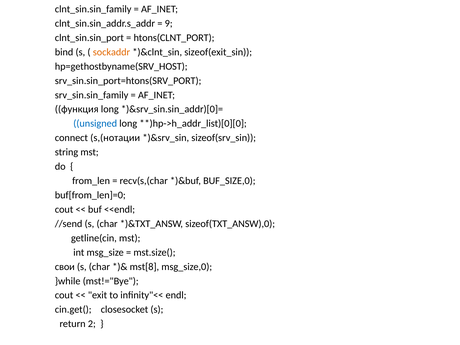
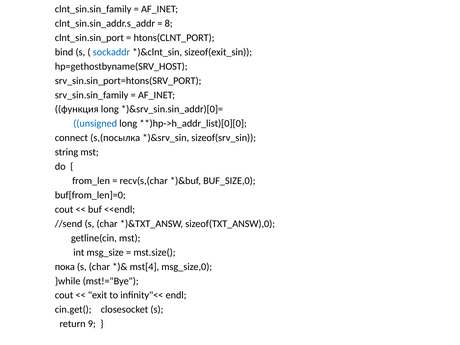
9: 9 -> 8 (169, 23)
sockaddr colour: orange -> blue (111, 52)
s,(нотации: s,(нотации -> s,(посылка (115, 138)
свои: свои -> пока (65, 267)
mst[8: mst[8 -> mst[4 (144, 267)
2: 2 -> 9 (92, 324)
